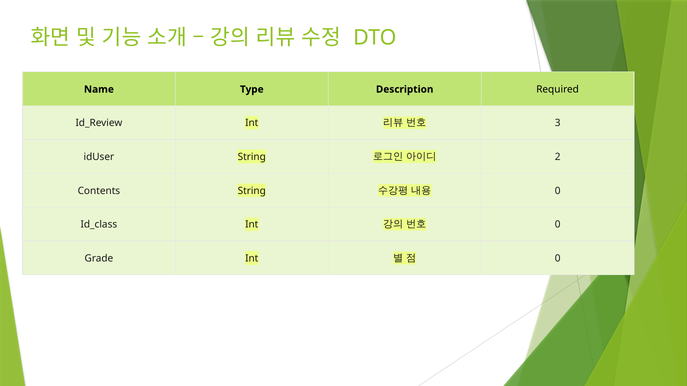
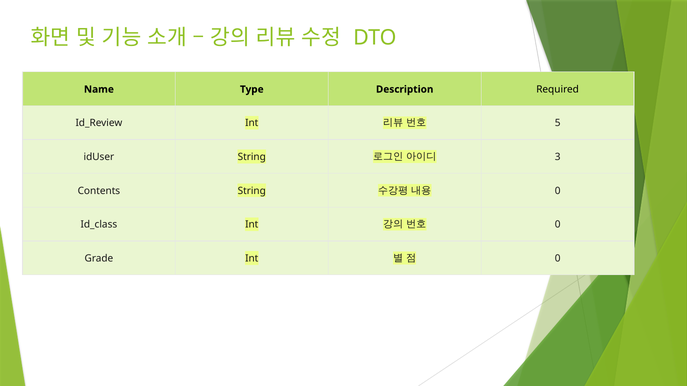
3: 3 -> 5 (558, 123)
2: 2 -> 3 (558, 157)
